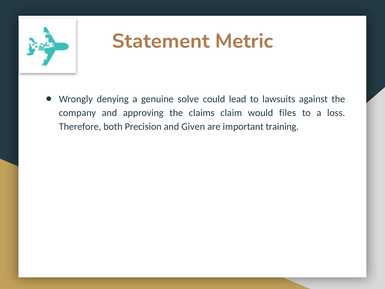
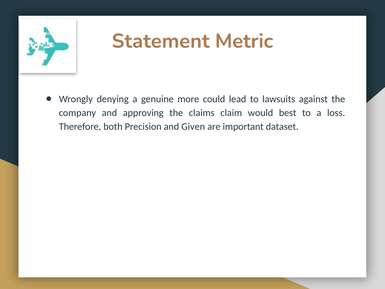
solve: solve -> more (188, 99)
files: files -> best (288, 113)
training: training -> dataset (282, 126)
